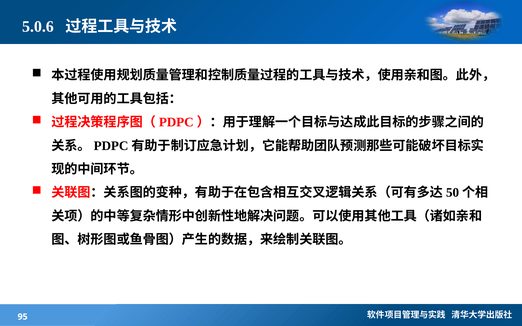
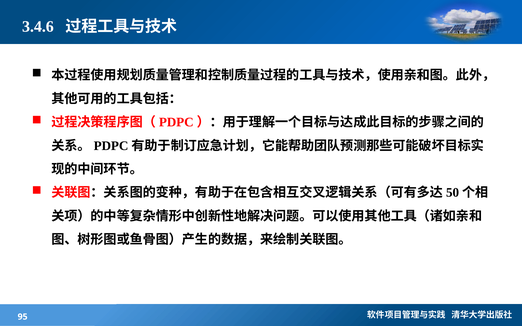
5.0.6: 5.0.6 -> 3.4.6 (38, 27)
